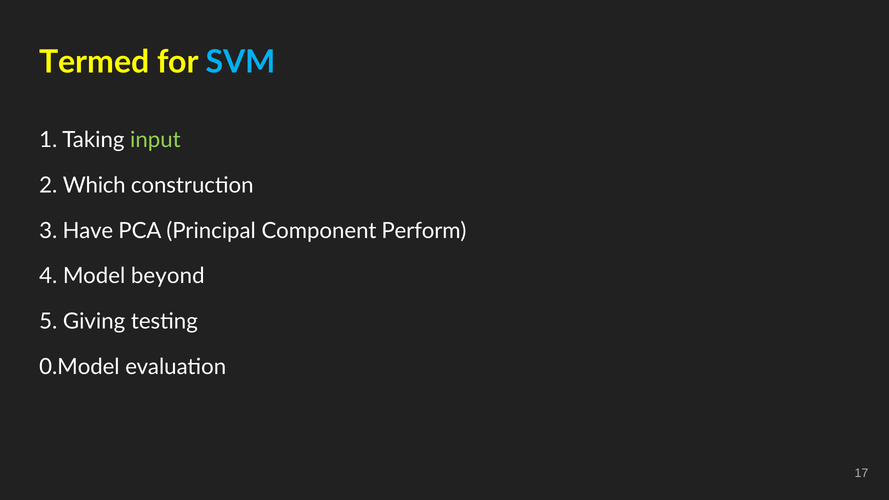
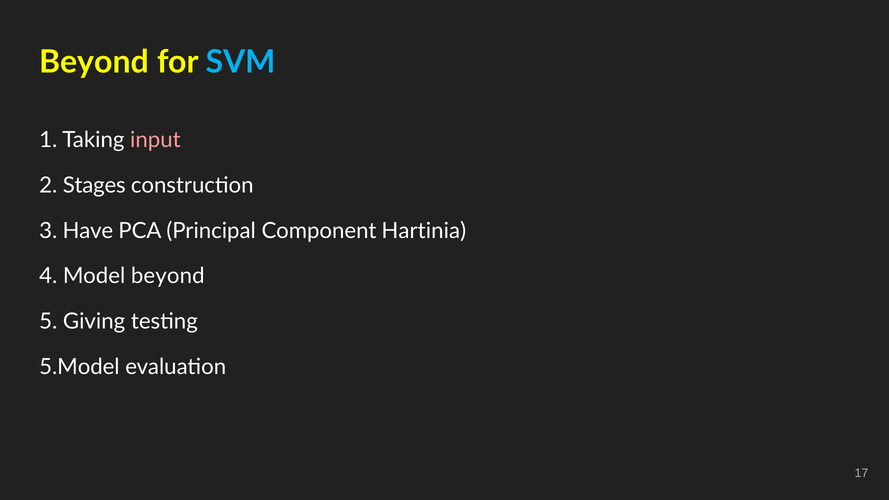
Termed: Termed -> Beyond (94, 62)
input colour: light green -> pink (155, 140)
Which: Which -> Stages (94, 185)
Perform: Perform -> Hartinia (424, 231)
0.Model: 0.Model -> 5.Model (79, 367)
